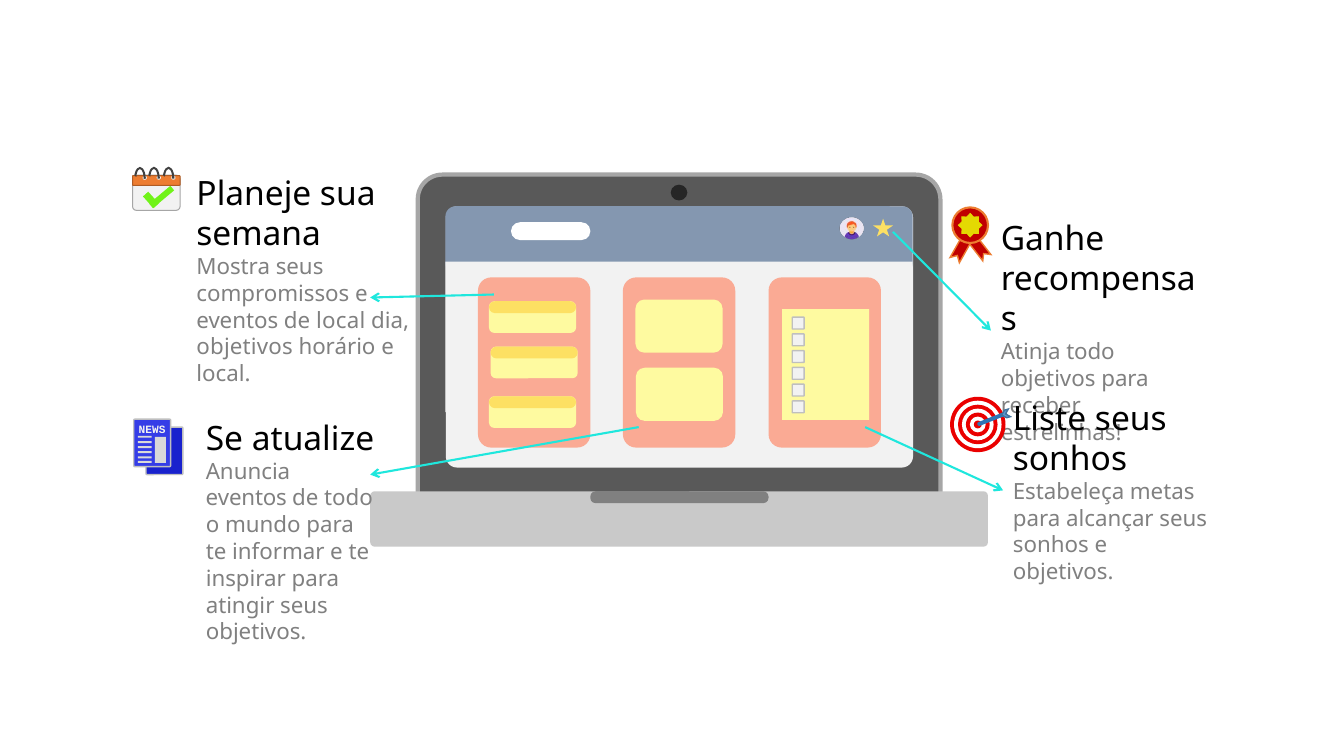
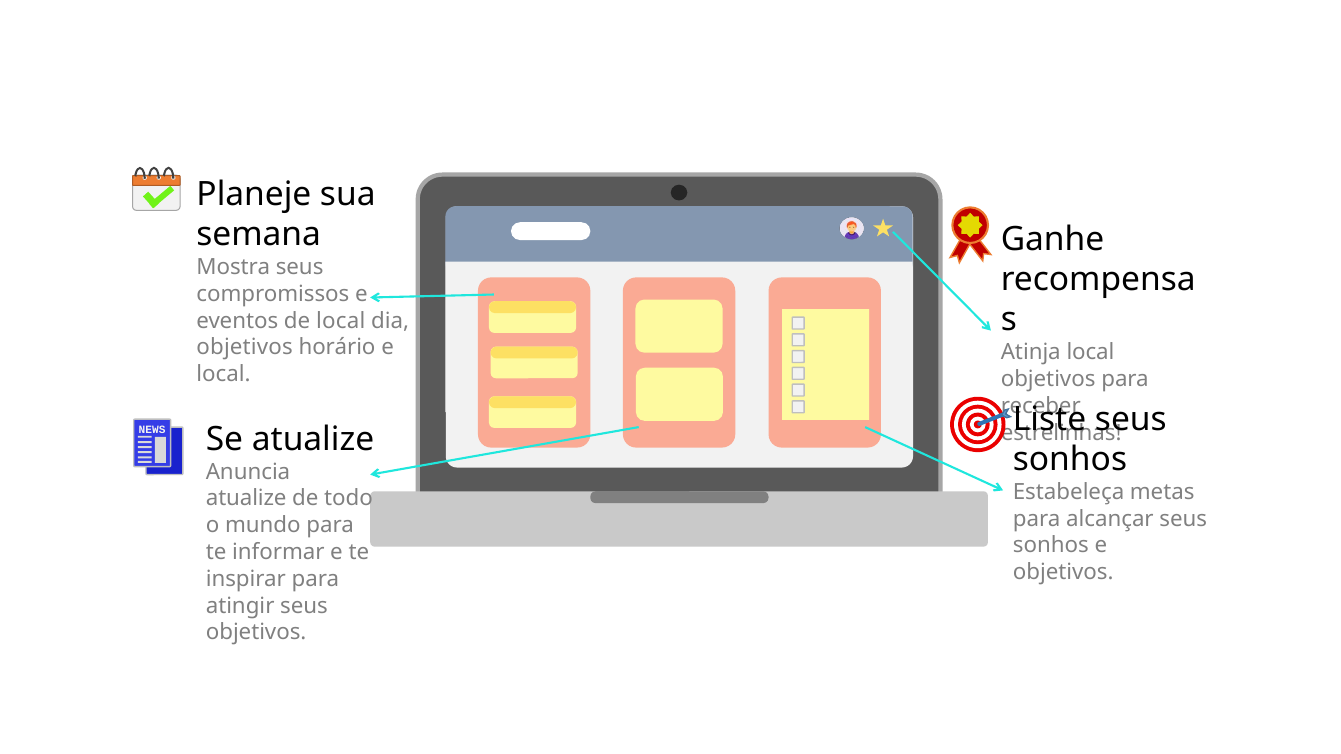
Atinja todo: todo -> local (1090, 352)
eventos: eventos -> atualize (246, 499)
